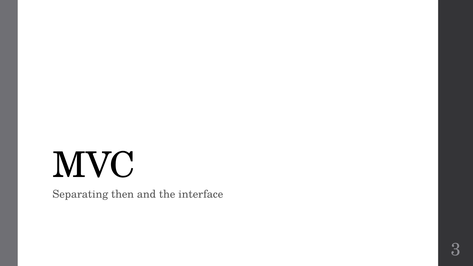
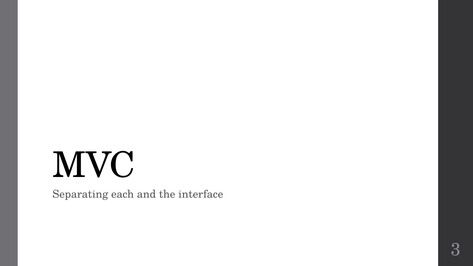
then: then -> each (123, 194)
